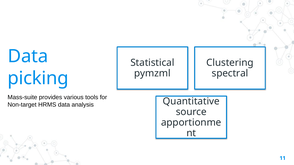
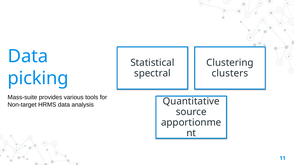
pymzml: pymzml -> spectral (152, 73)
spectral: spectral -> clusters (230, 73)
